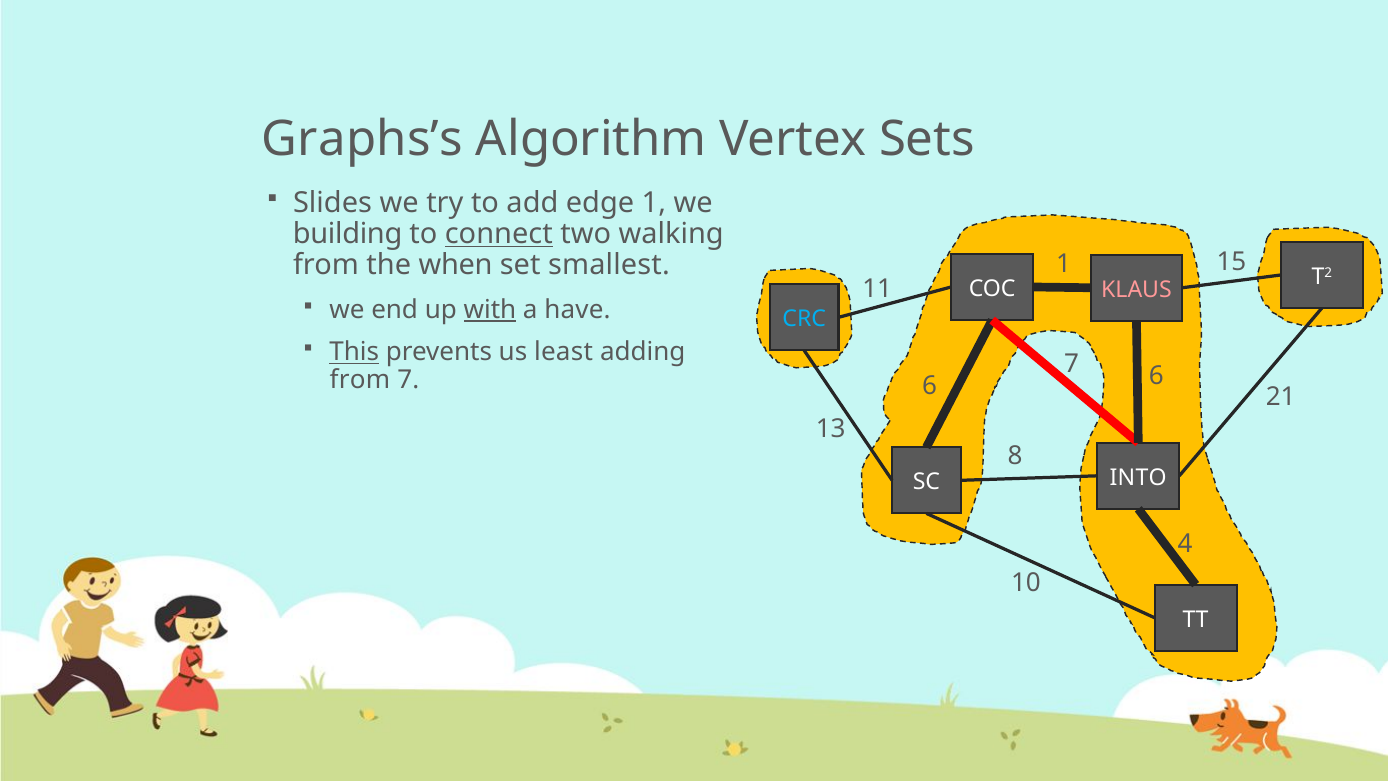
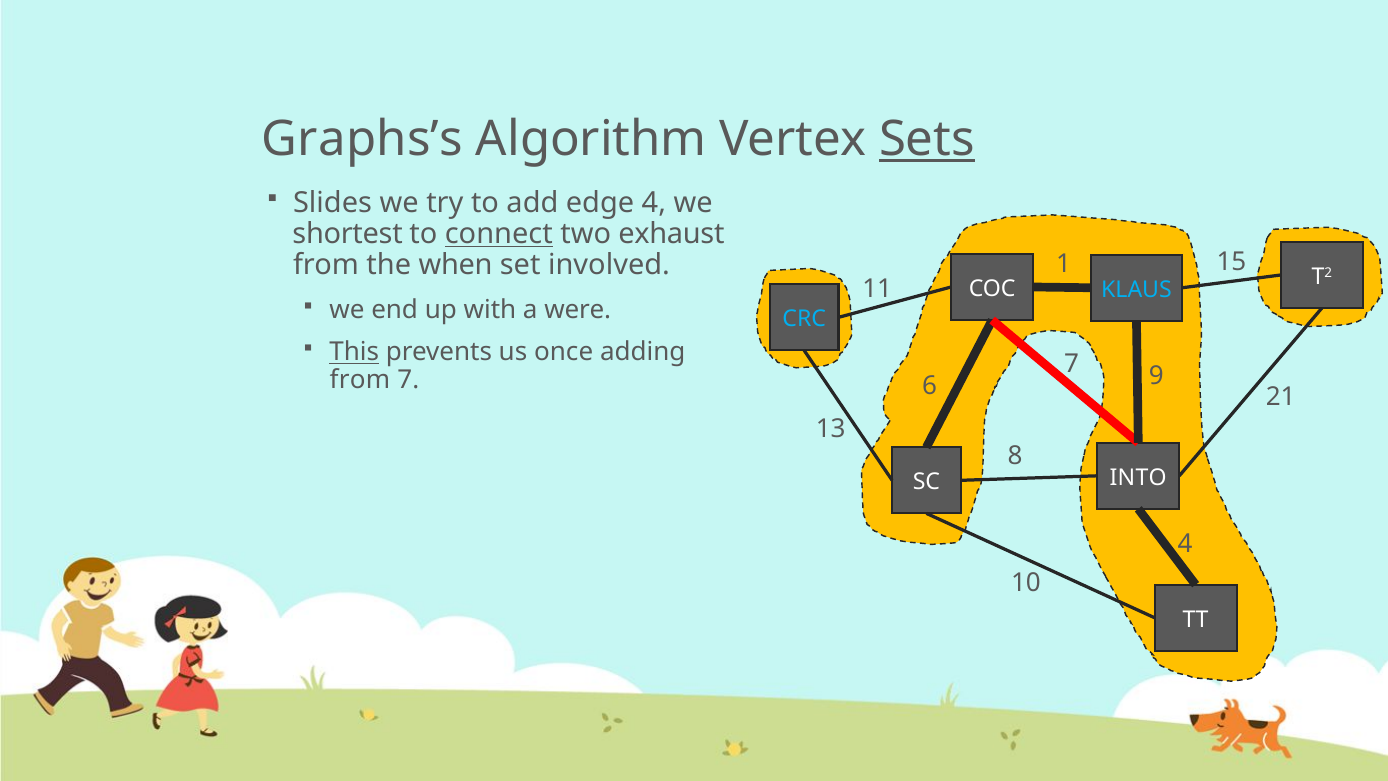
Sets underline: none -> present (927, 139)
edge 1: 1 -> 4 (654, 203)
building: building -> shortest (348, 234)
walking: walking -> exhaust (671, 234)
smallest: smallest -> involved (609, 265)
KLAUS colour: pink -> light blue (1136, 289)
with underline: present -> none (490, 309)
have: have -> were (578, 309)
least: least -> once (564, 352)
6 6: 6 -> 9 (1156, 376)
